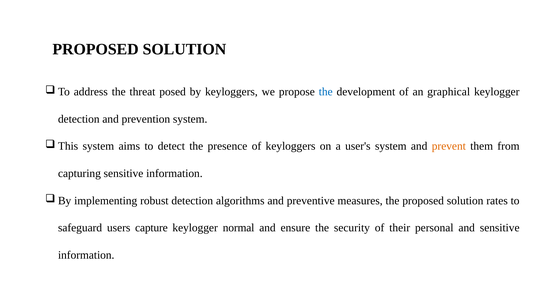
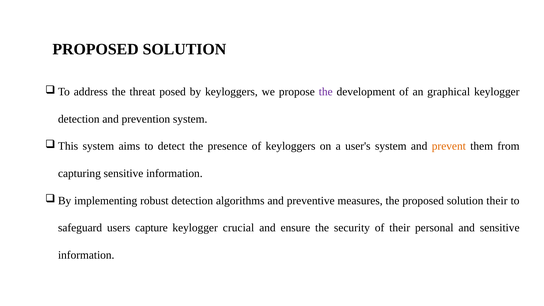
the colour: blue -> purple (326, 92)
solution rates: rates -> their (497, 201)
normal: normal -> crucial (238, 228)
